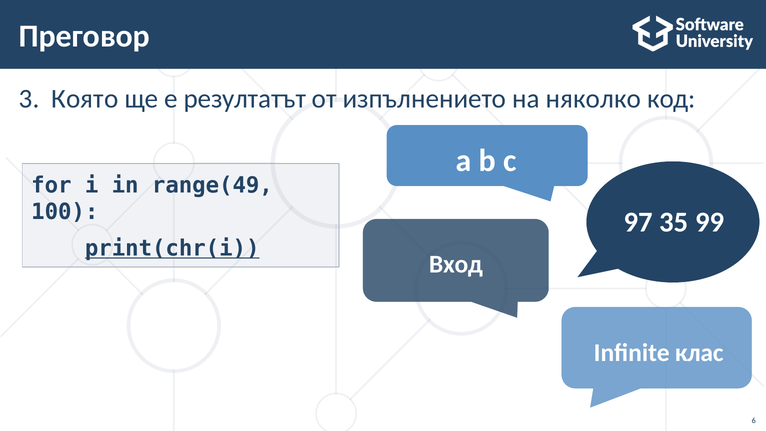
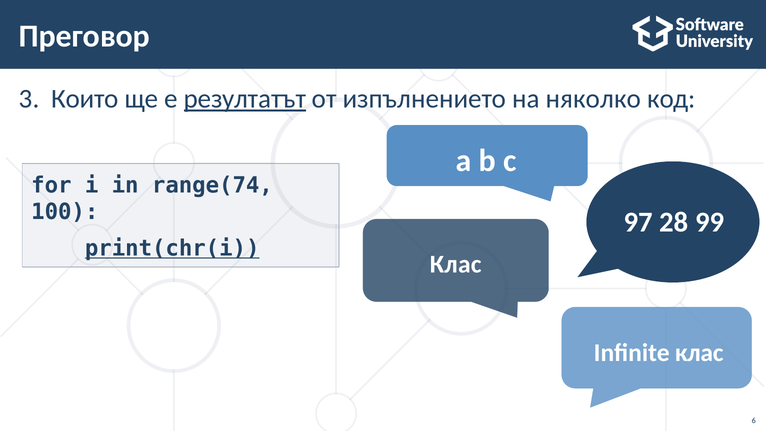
Която: Която -> Които (85, 99)
резултатът underline: none -> present (245, 99)
range(49: range(49 -> range(74 (212, 185)
35: 35 -> 28 (674, 222)
Вход: Вход -> Клас (456, 264)
